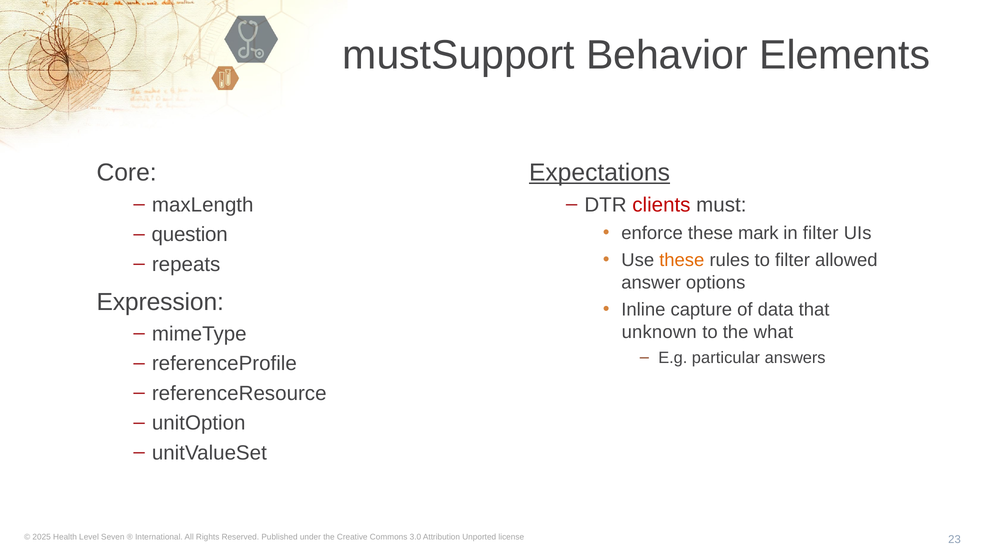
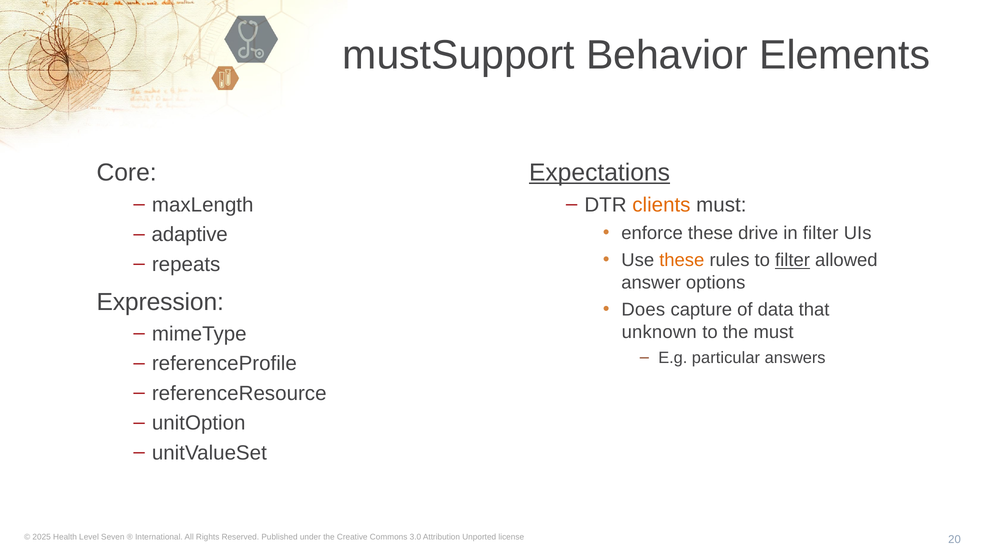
clients colour: red -> orange (661, 205)
mark: mark -> drive (758, 233)
question: question -> adaptive (190, 235)
filter underline: none -> present (793, 260)
Inline: Inline -> Does (643, 310)
the what: what -> must (774, 332)
23: 23 -> 20 (955, 540)
